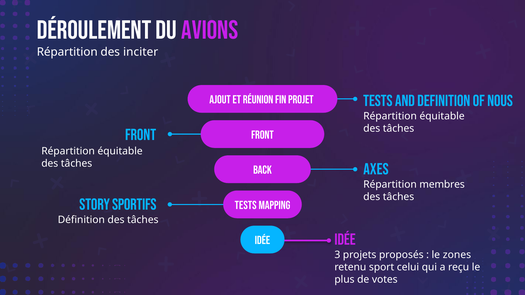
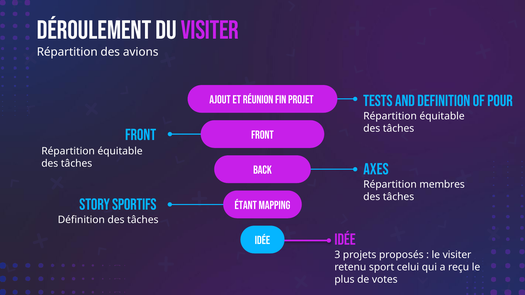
du avions: avions -> visiter (210, 30)
inciter: inciter -> avions (141, 52)
nous: nous -> pour (500, 101)
Tests: Tests -> Étant (246, 205)
le zones: zones -> visiter (457, 255)
